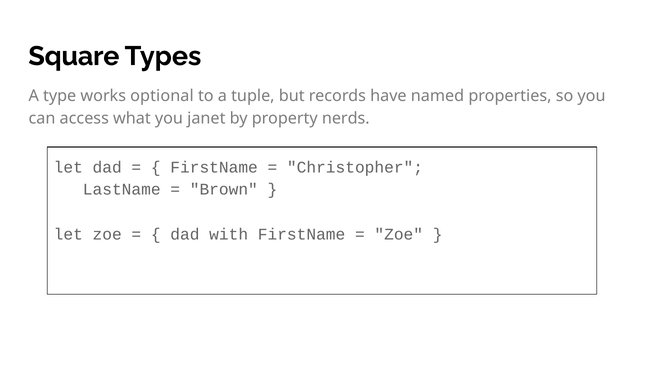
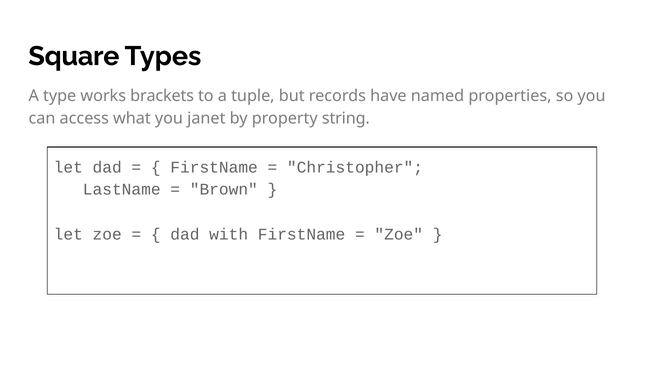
optional: optional -> brackets (162, 96)
nerds: nerds -> string (346, 118)
